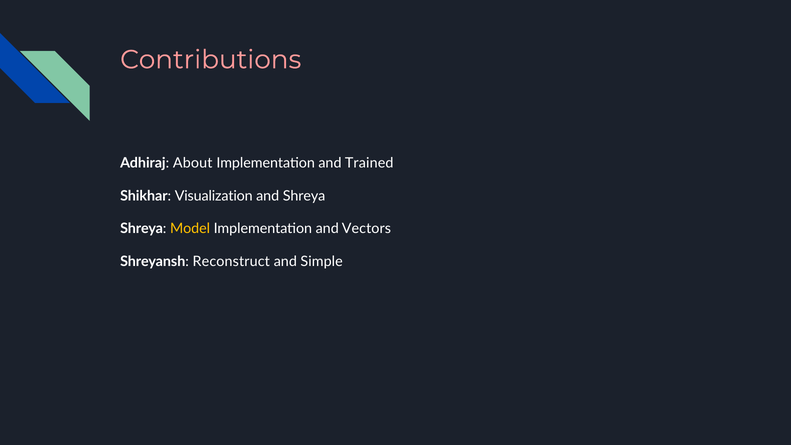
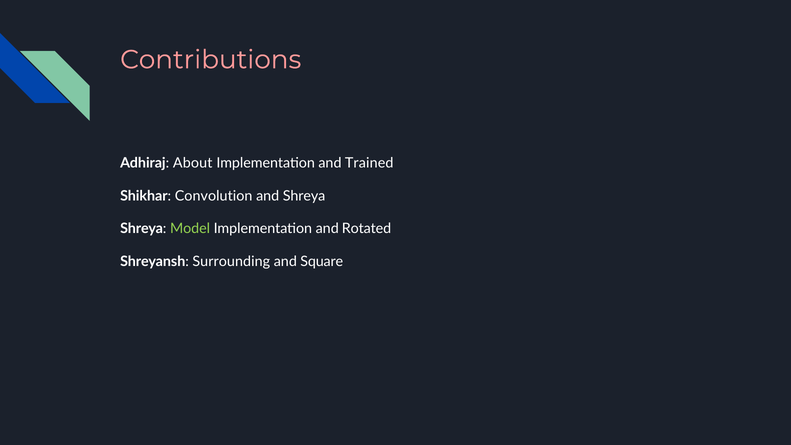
Visualization: Visualization -> Convolution (214, 196)
Model colour: yellow -> light green (190, 229)
Vectors: Vectors -> Rotated (367, 229)
Reconstruct: Reconstruct -> Surrounding (231, 261)
Simple: Simple -> Square (322, 261)
